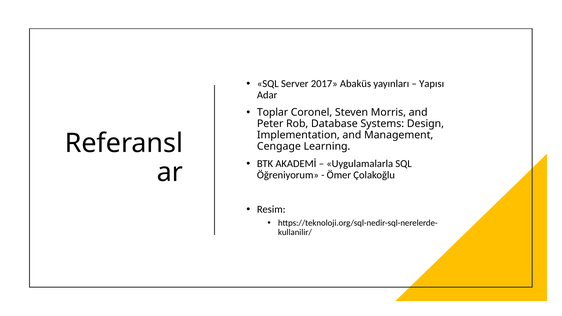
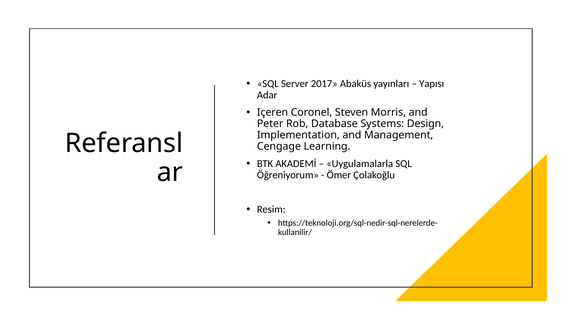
Toplar: Toplar -> Içeren (273, 112)
